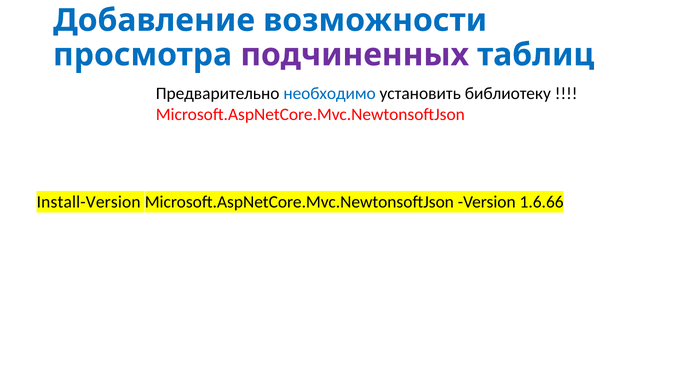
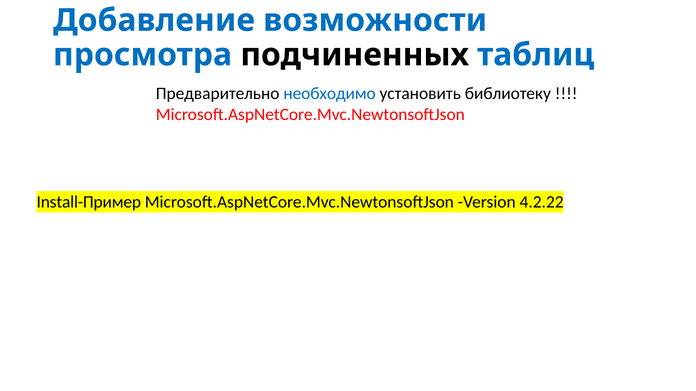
подчиненных colour: purple -> black (355, 55)
Install-Version: Install-Version -> Install-Пример (89, 202)
1.6.66: 1.6.66 -> 4.2.22 (542, 202)
